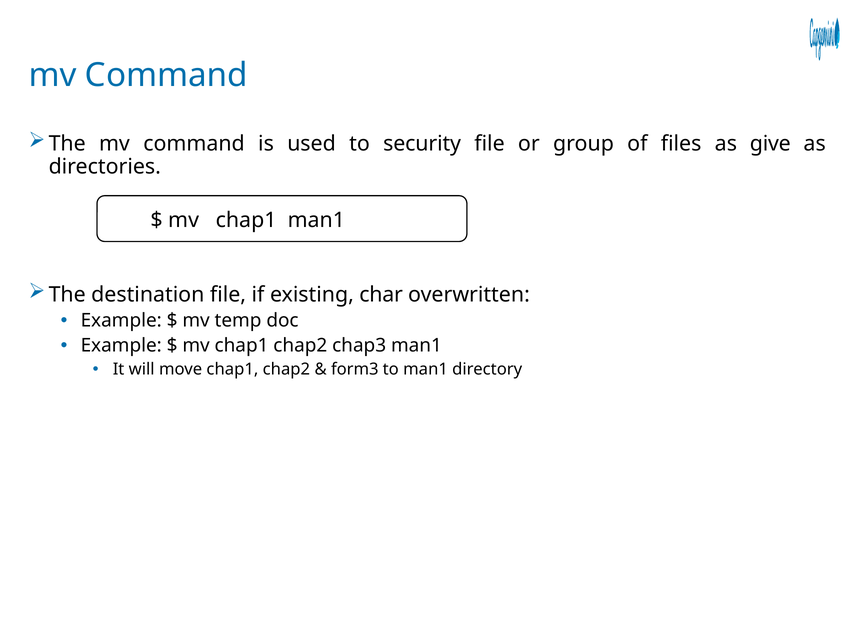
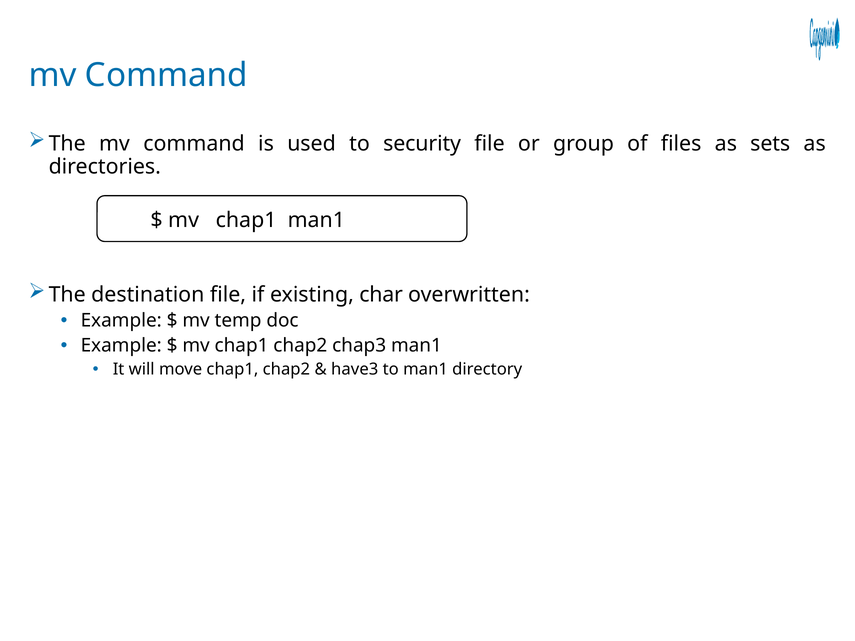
give: give -> sets (770, 144)
form3: form3 -> have3 (355, 369)
